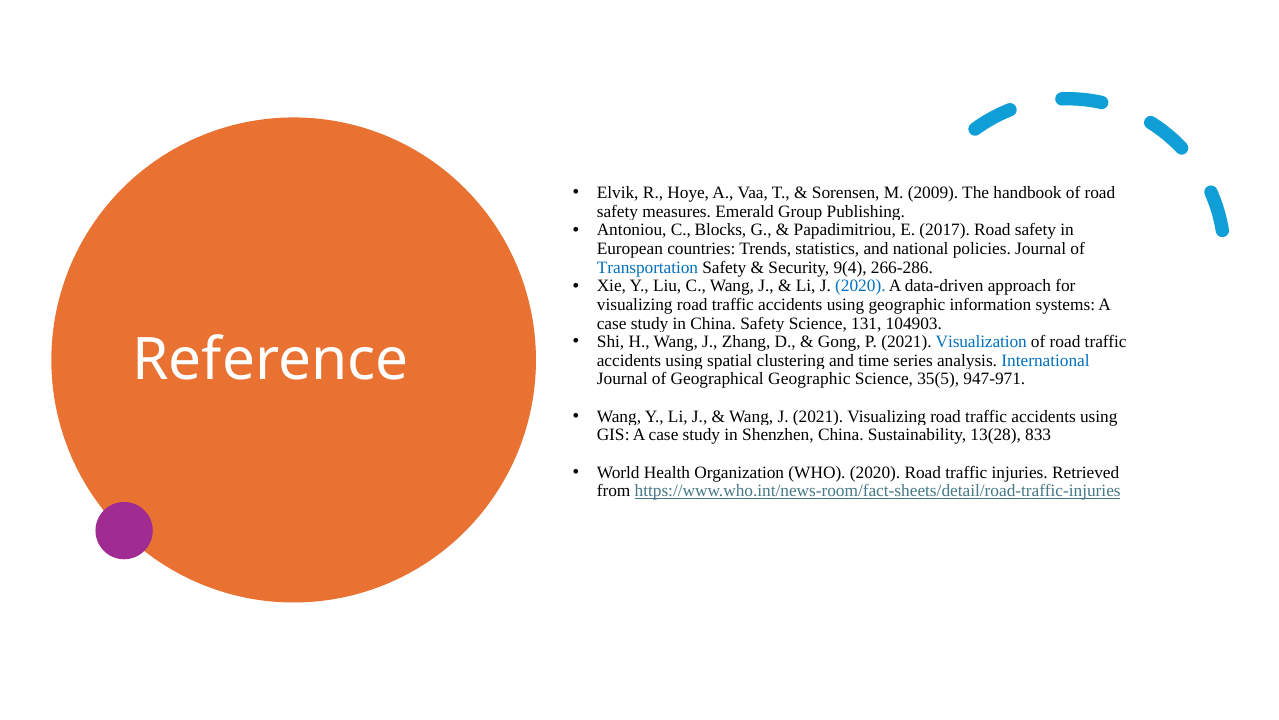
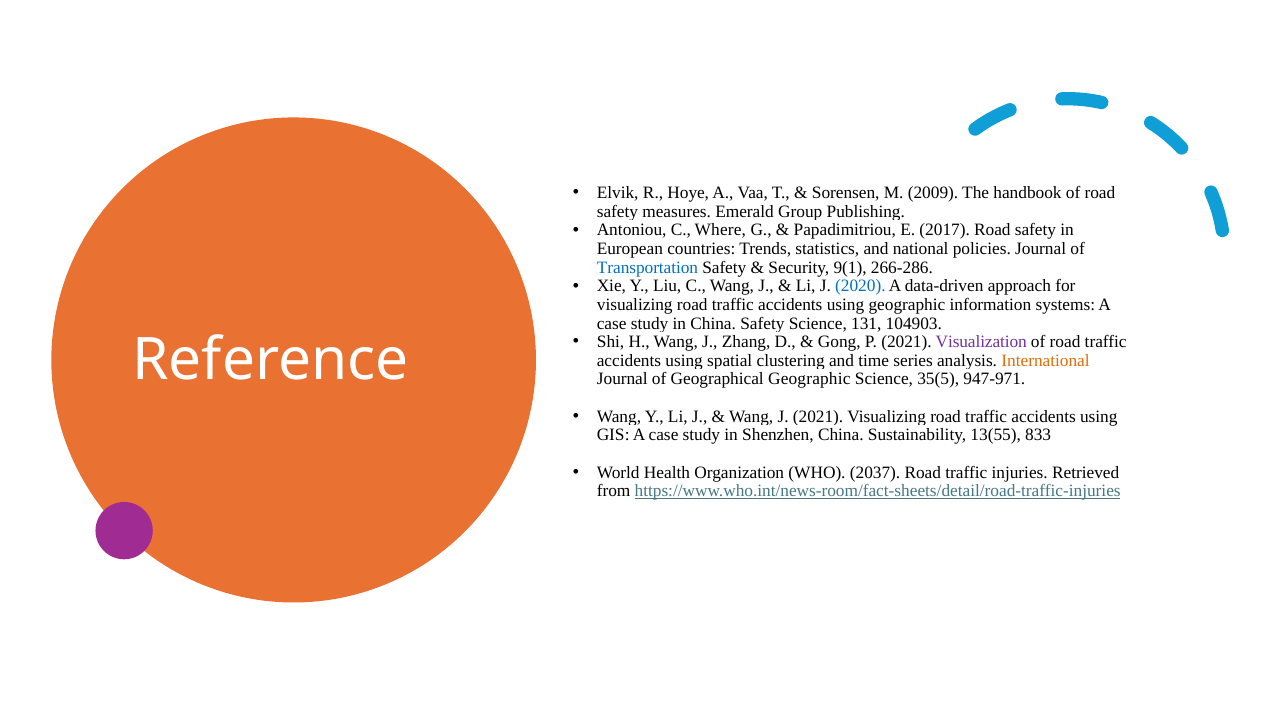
Blocks: Blocks -> Where (720, 230)
9(4: 9(4 -> 9(1 (850, 267)
Visualization colour: blue -> purple (981, 342)
International colour: blue -> orange (1046, 360)
13(28: 13(28 -> 13(55 (996, 435)
WHO 2020: 2020 -> 2037 (875, 472)
